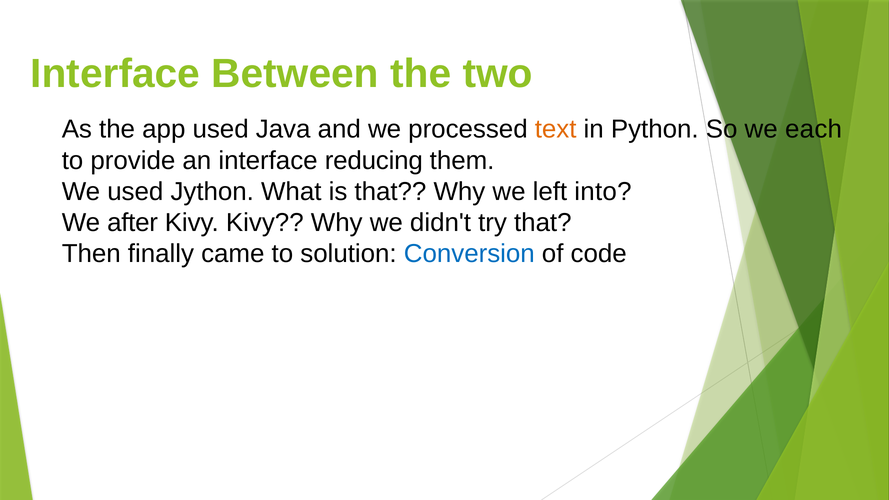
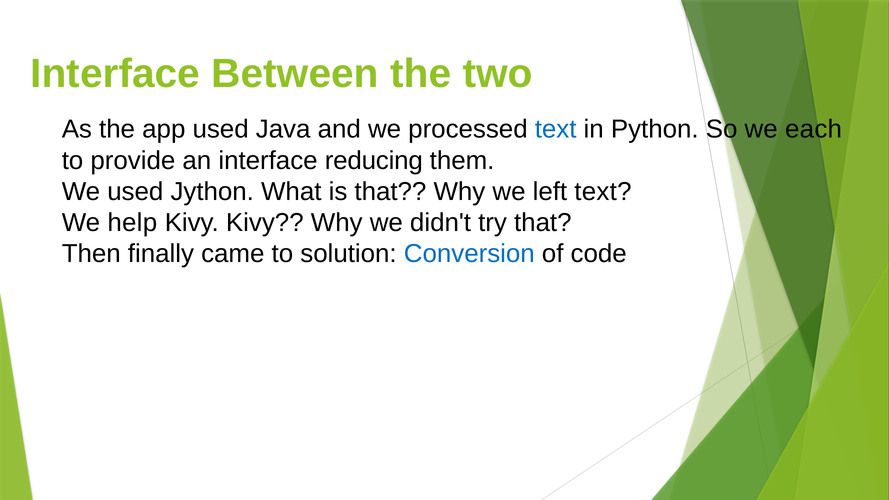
text colour: orange -> blue (556, 129)
left into: into -> text (603, 192)
after: after -> help (132, 223)
